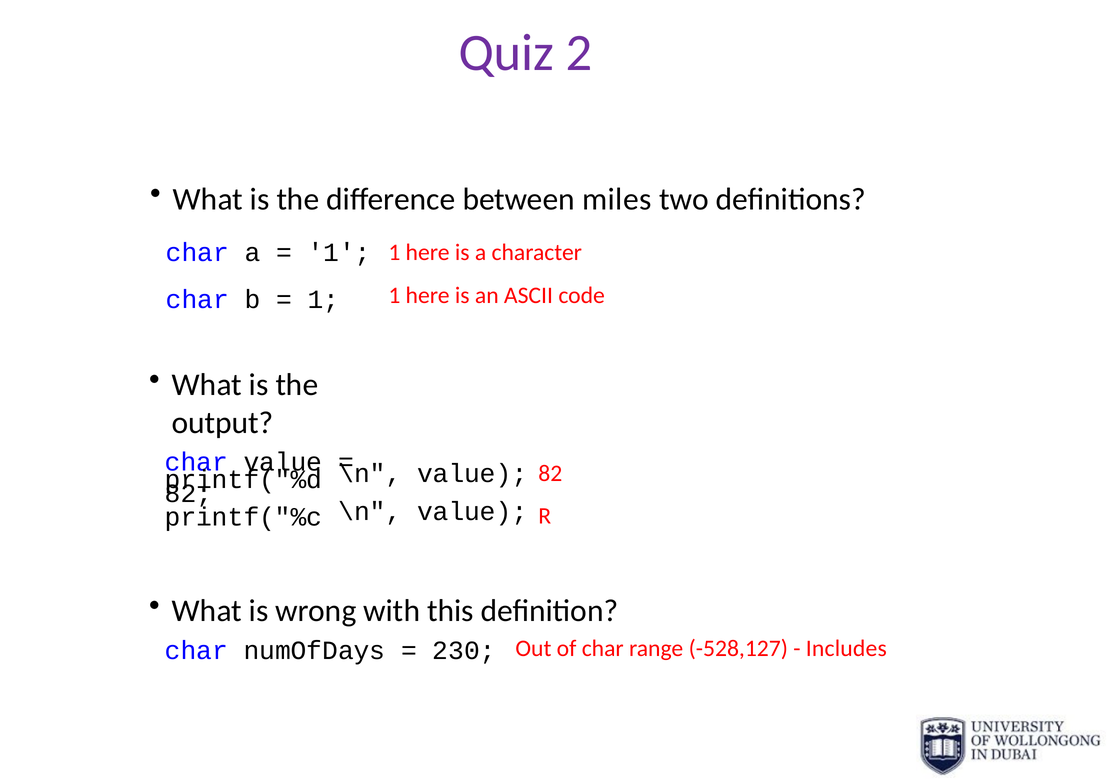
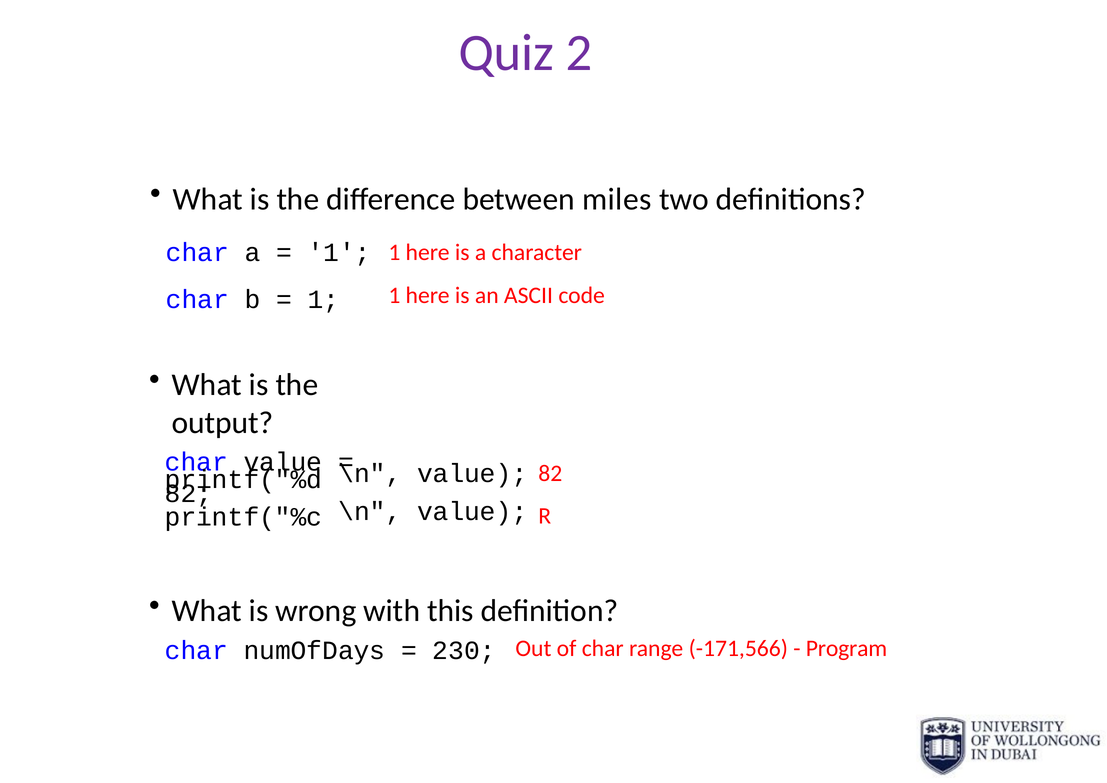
-528,127: -528,127 -> -171,566 (738, 649)
Includes: Includes -> Program (847, 649)
